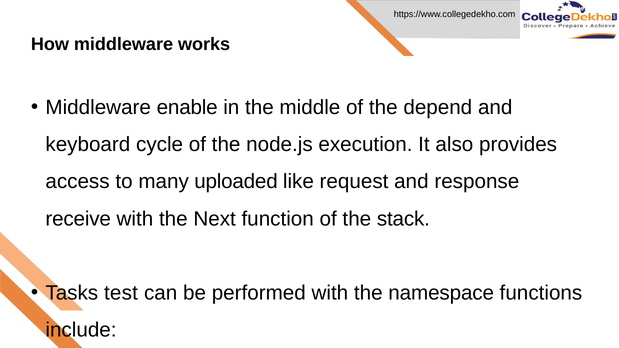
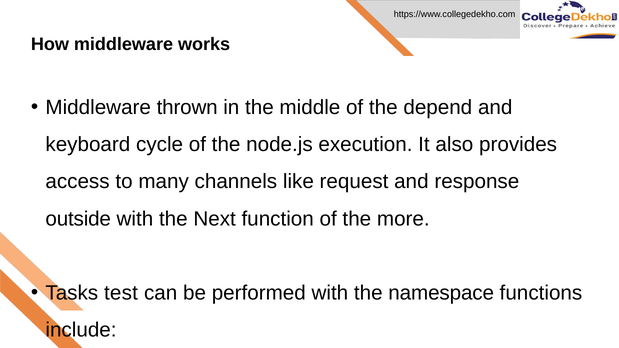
enable: enable -> thrown (187, 107)
uploaded: uploaded -> channels (236, 182)
receive: receive -> outside (78, 219)
of the stack: stack -> more (403, 219)
